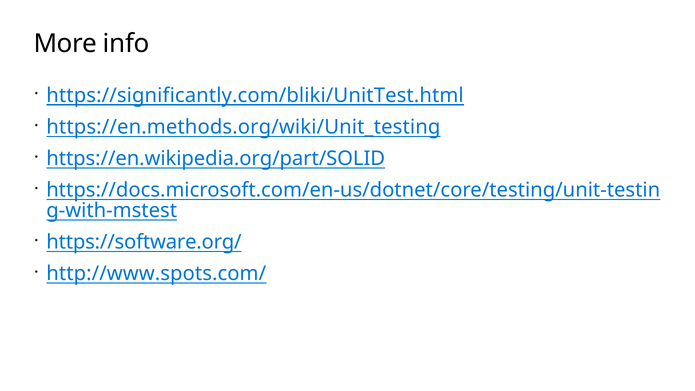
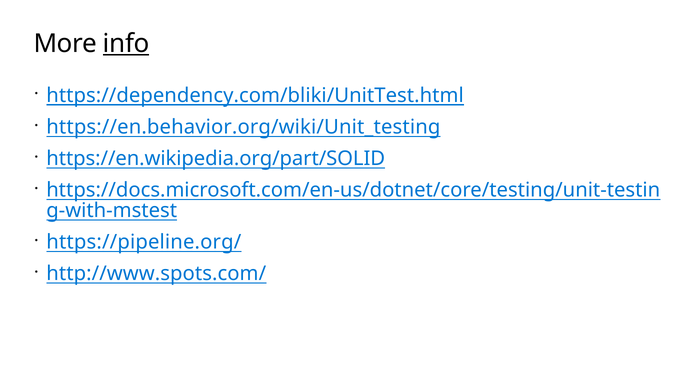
info underline: none -> present (126, 44)
https://significantly.com/bliki/UnitTest.html: https://significantly.com/bliki/UnitTest.html -> https://dependency.com/bliki/UnitTest.html (255, 95)
https://en.methods.org/wiki/Unit_testing: https://en.methods.org/wiki/Unit_testing -> https://en.behavior.org/wiki/Unit_testing (243, 127)
https://software.org/: https://software.org/ -> https://pipeline.org/ (144, 242)
